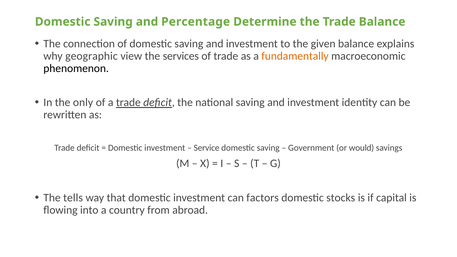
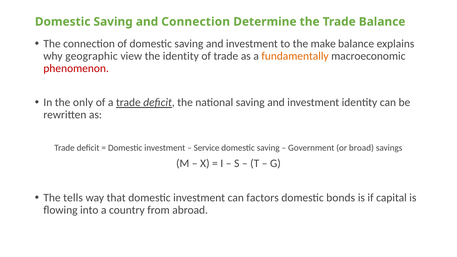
and Percentage: Percentage -> Connection (196, 22)
given: given -> make (323, 44)
the services: services -> identity (181, 56)
phenomenon colour: black -> red (76, 68)
would: would -> broad (361, 148)
stocks: stocks -> bonds (341, 198)
